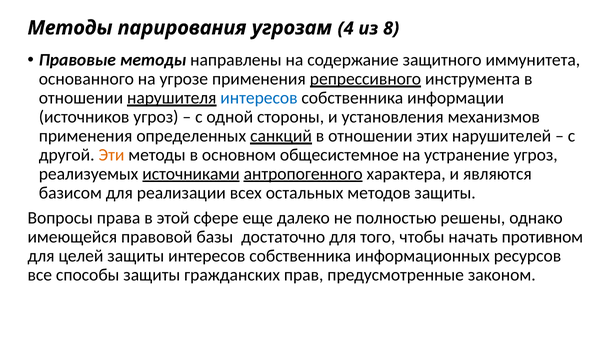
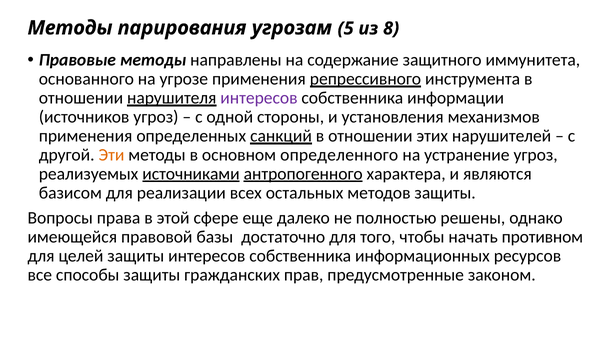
4: 4 -> 5 (346, 28)
интересов colour: blue -> purple (259, 98)
общесистемное: общесистемное -> определенного (339, 155)
